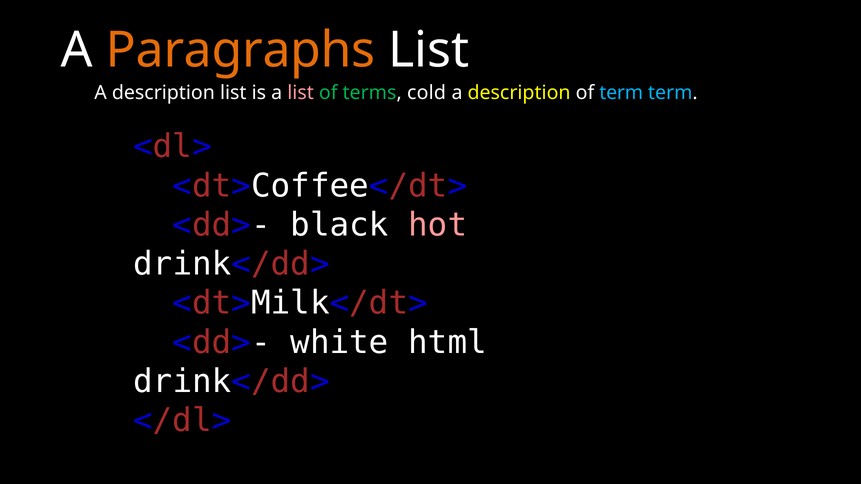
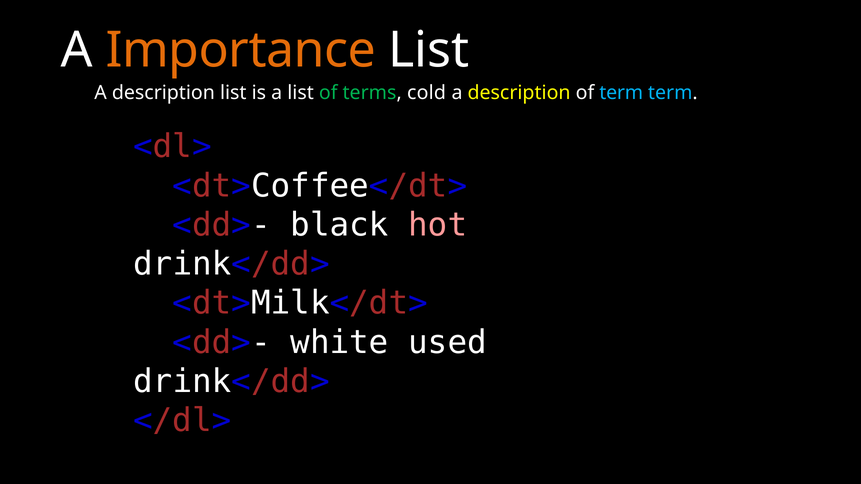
Paragraphs: Paragraphs -> Importance (241, 50)
list colour: pink -> white (301, 93)
html: html -> used (448, 343)
